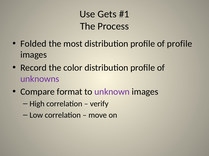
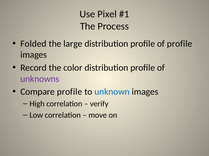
Gets: Gets -> Pixel (107, 14)
most: most -> large (73, 44)
Compare format: format -> profile (70, 92)
unknown colour: purple -> blue (112, 92)
